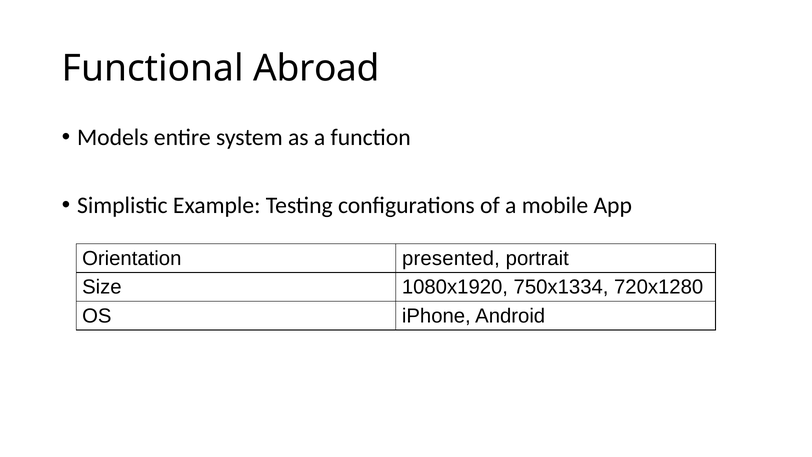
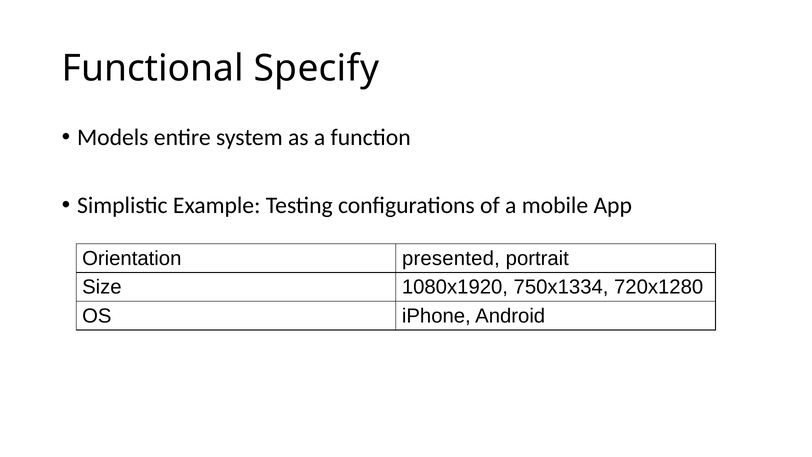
Abroad: Abroad -> Specify (316, 68)
